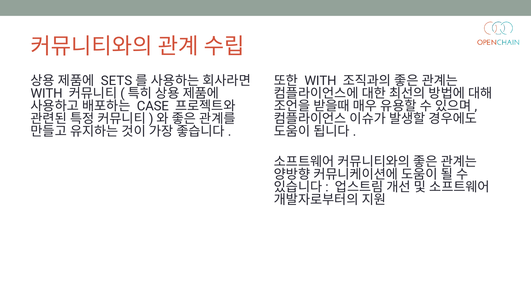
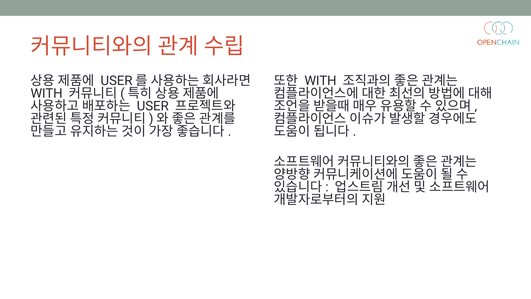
SETS: SETS -> USER (117, 81)
CASE: CASE -> USER (153, 106)
